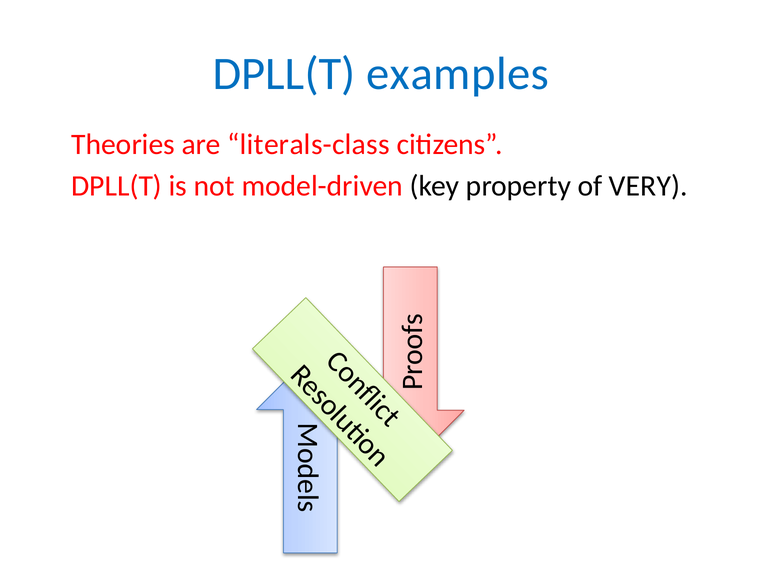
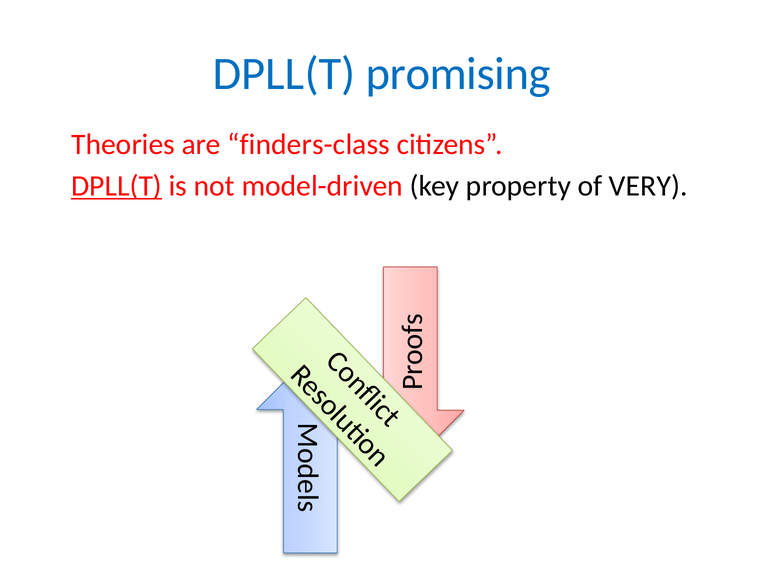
examples: examples -> promising (458, 74)
literals-class: literals-class -> finders-class (309, 145)
DPLL(T underline: none -> present (117, 186)
